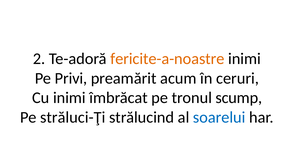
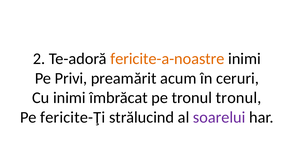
tronul scump: scump -> tronul (239, 98)
străluci-Ţi: străluci-Ţi -> fericite-Ţi (73, 118)
soarelui colour: blue -> purple (219, 118)
